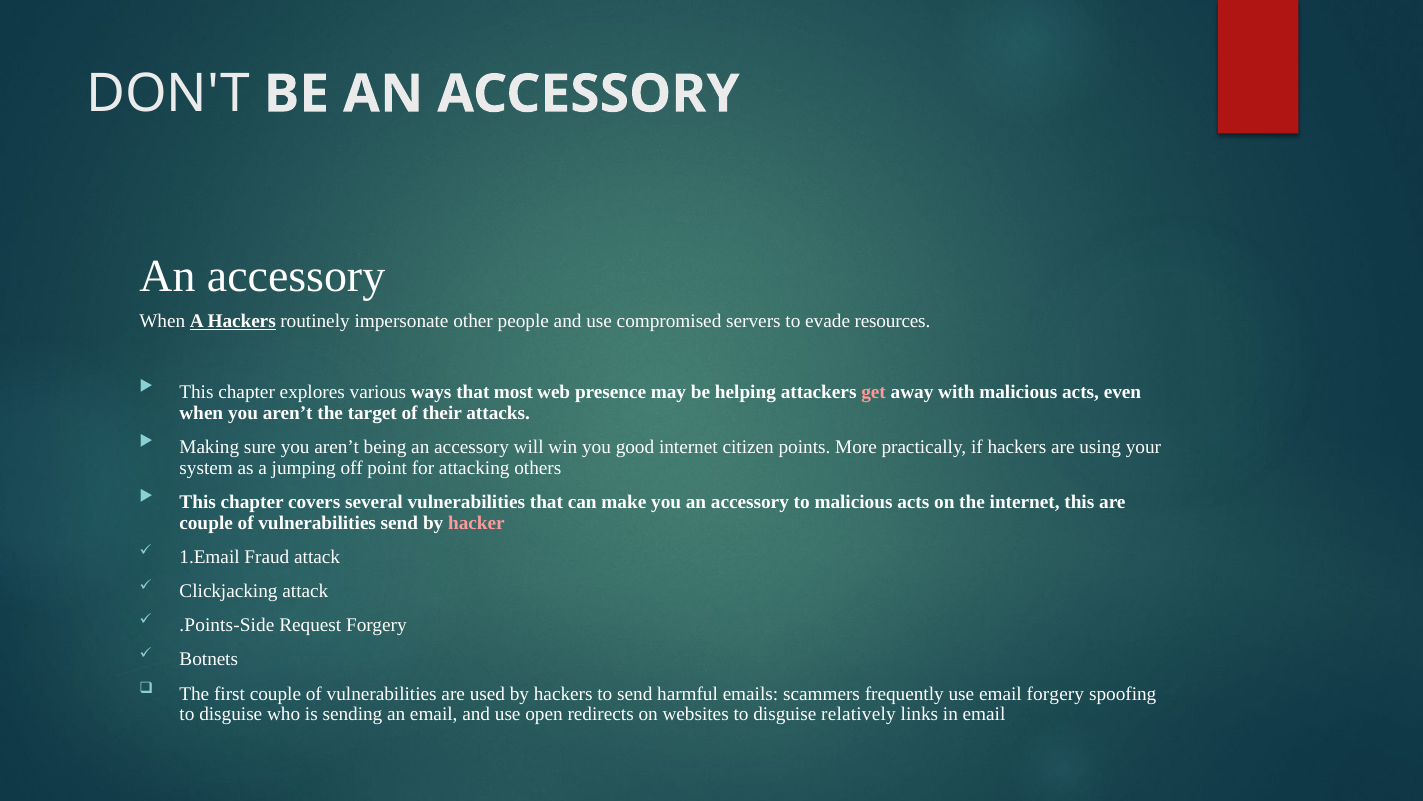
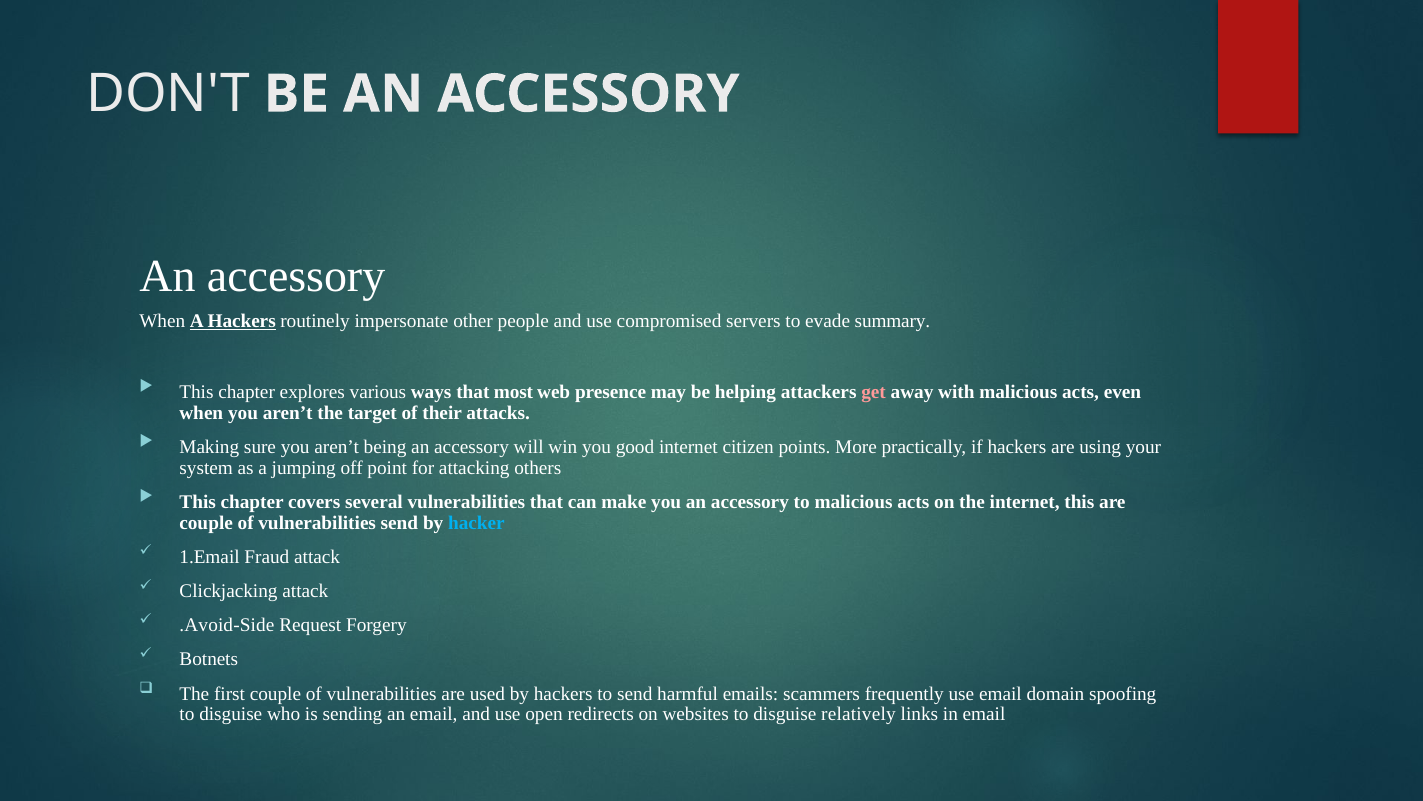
resources: resources -> summary (892, 321)
hacker colour: pink -> light blue (476, 522)
.Points-Side: .Points-Side -> .Avoid-Side (227, 625)
email forgery: forgery -> domain (1055, 693)
